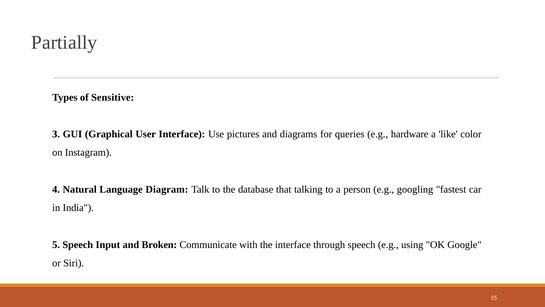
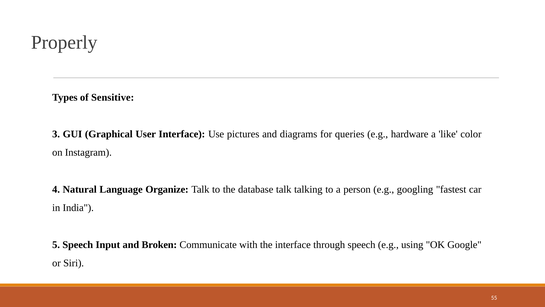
Partially: Partially -> Properly (64, 42)
Diagram: Diagram -> Organize (167, 189)
database that: that -> talk (284, 189)
